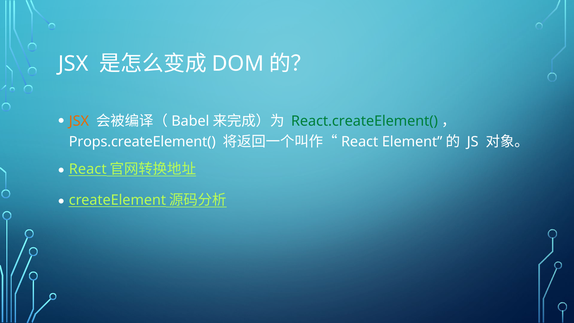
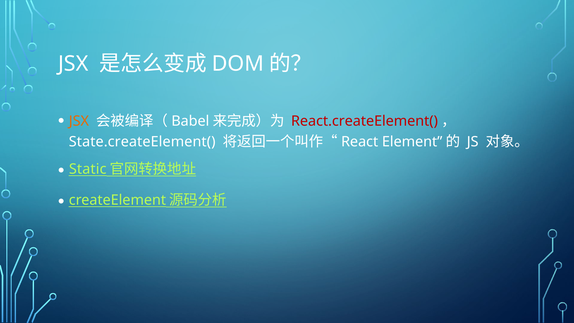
React.createElement( colour: green -> red (364, 121)
Props.createElement(: Props.createElement( -> State.createElement( (142, 142)
React: React -> Static (88, 169)
